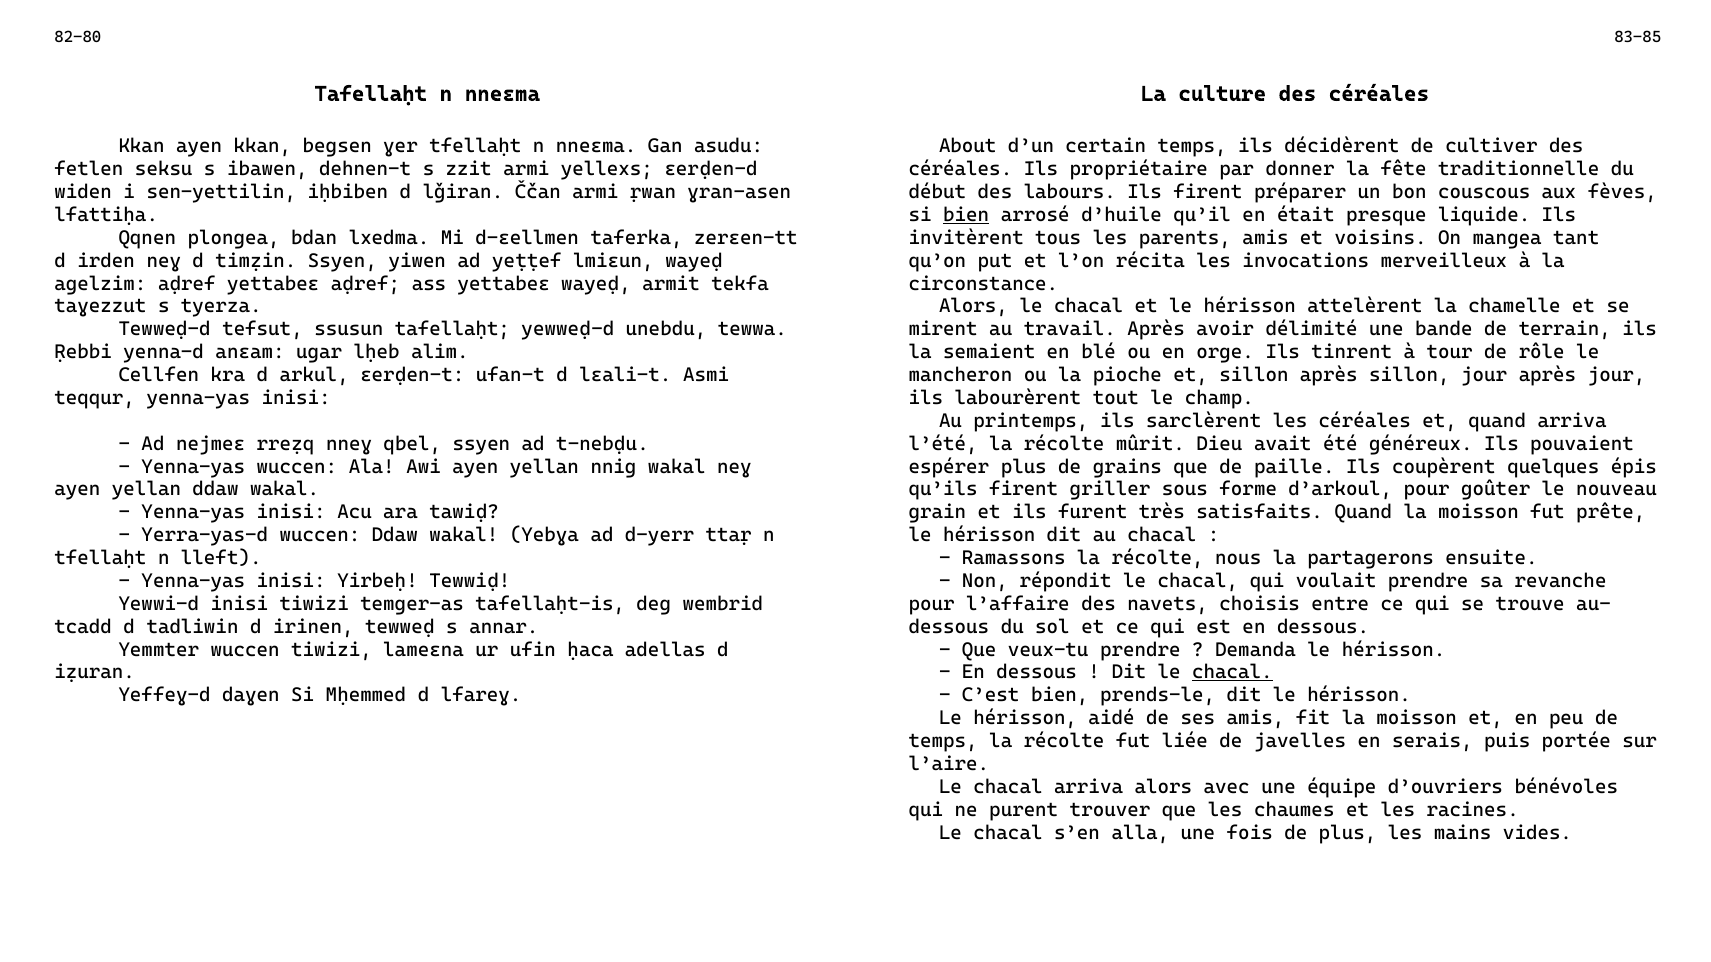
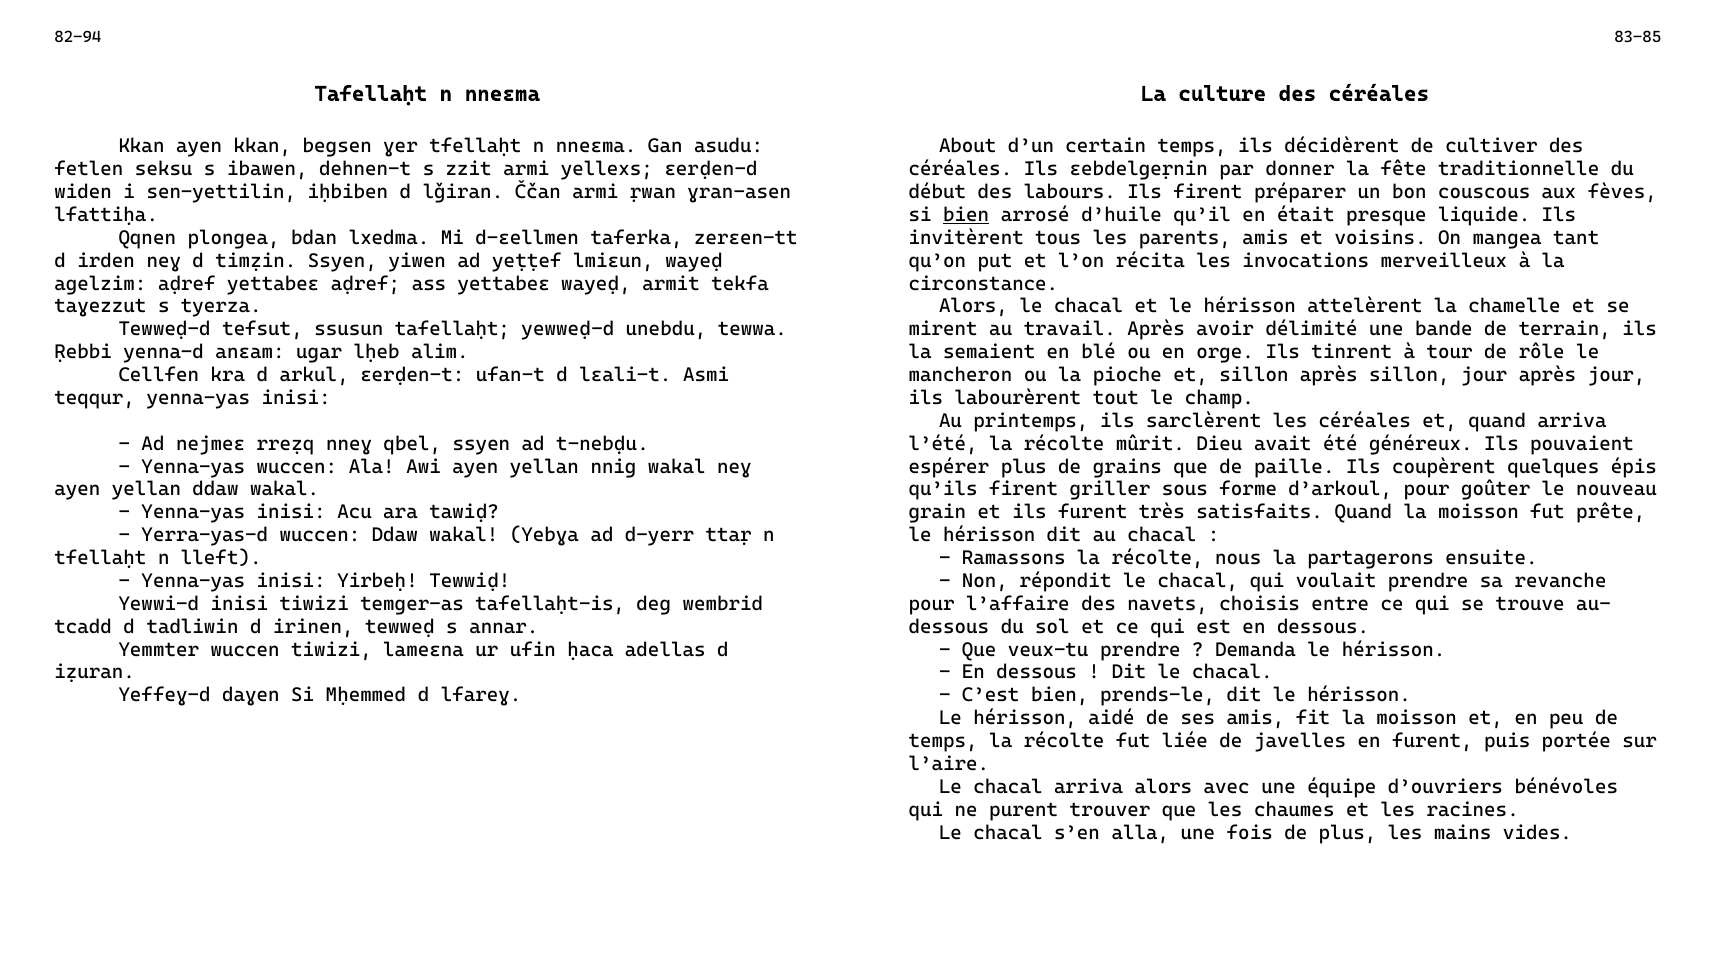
82-80: 82-80 -> 82-94 (78, 37)
propriétaire: propriétaire -> ɛebdelgeṛnin (1139, 169)
chacal underline: present -> none (1232, 673)
en serais: serais -> furent (1432, 741)
